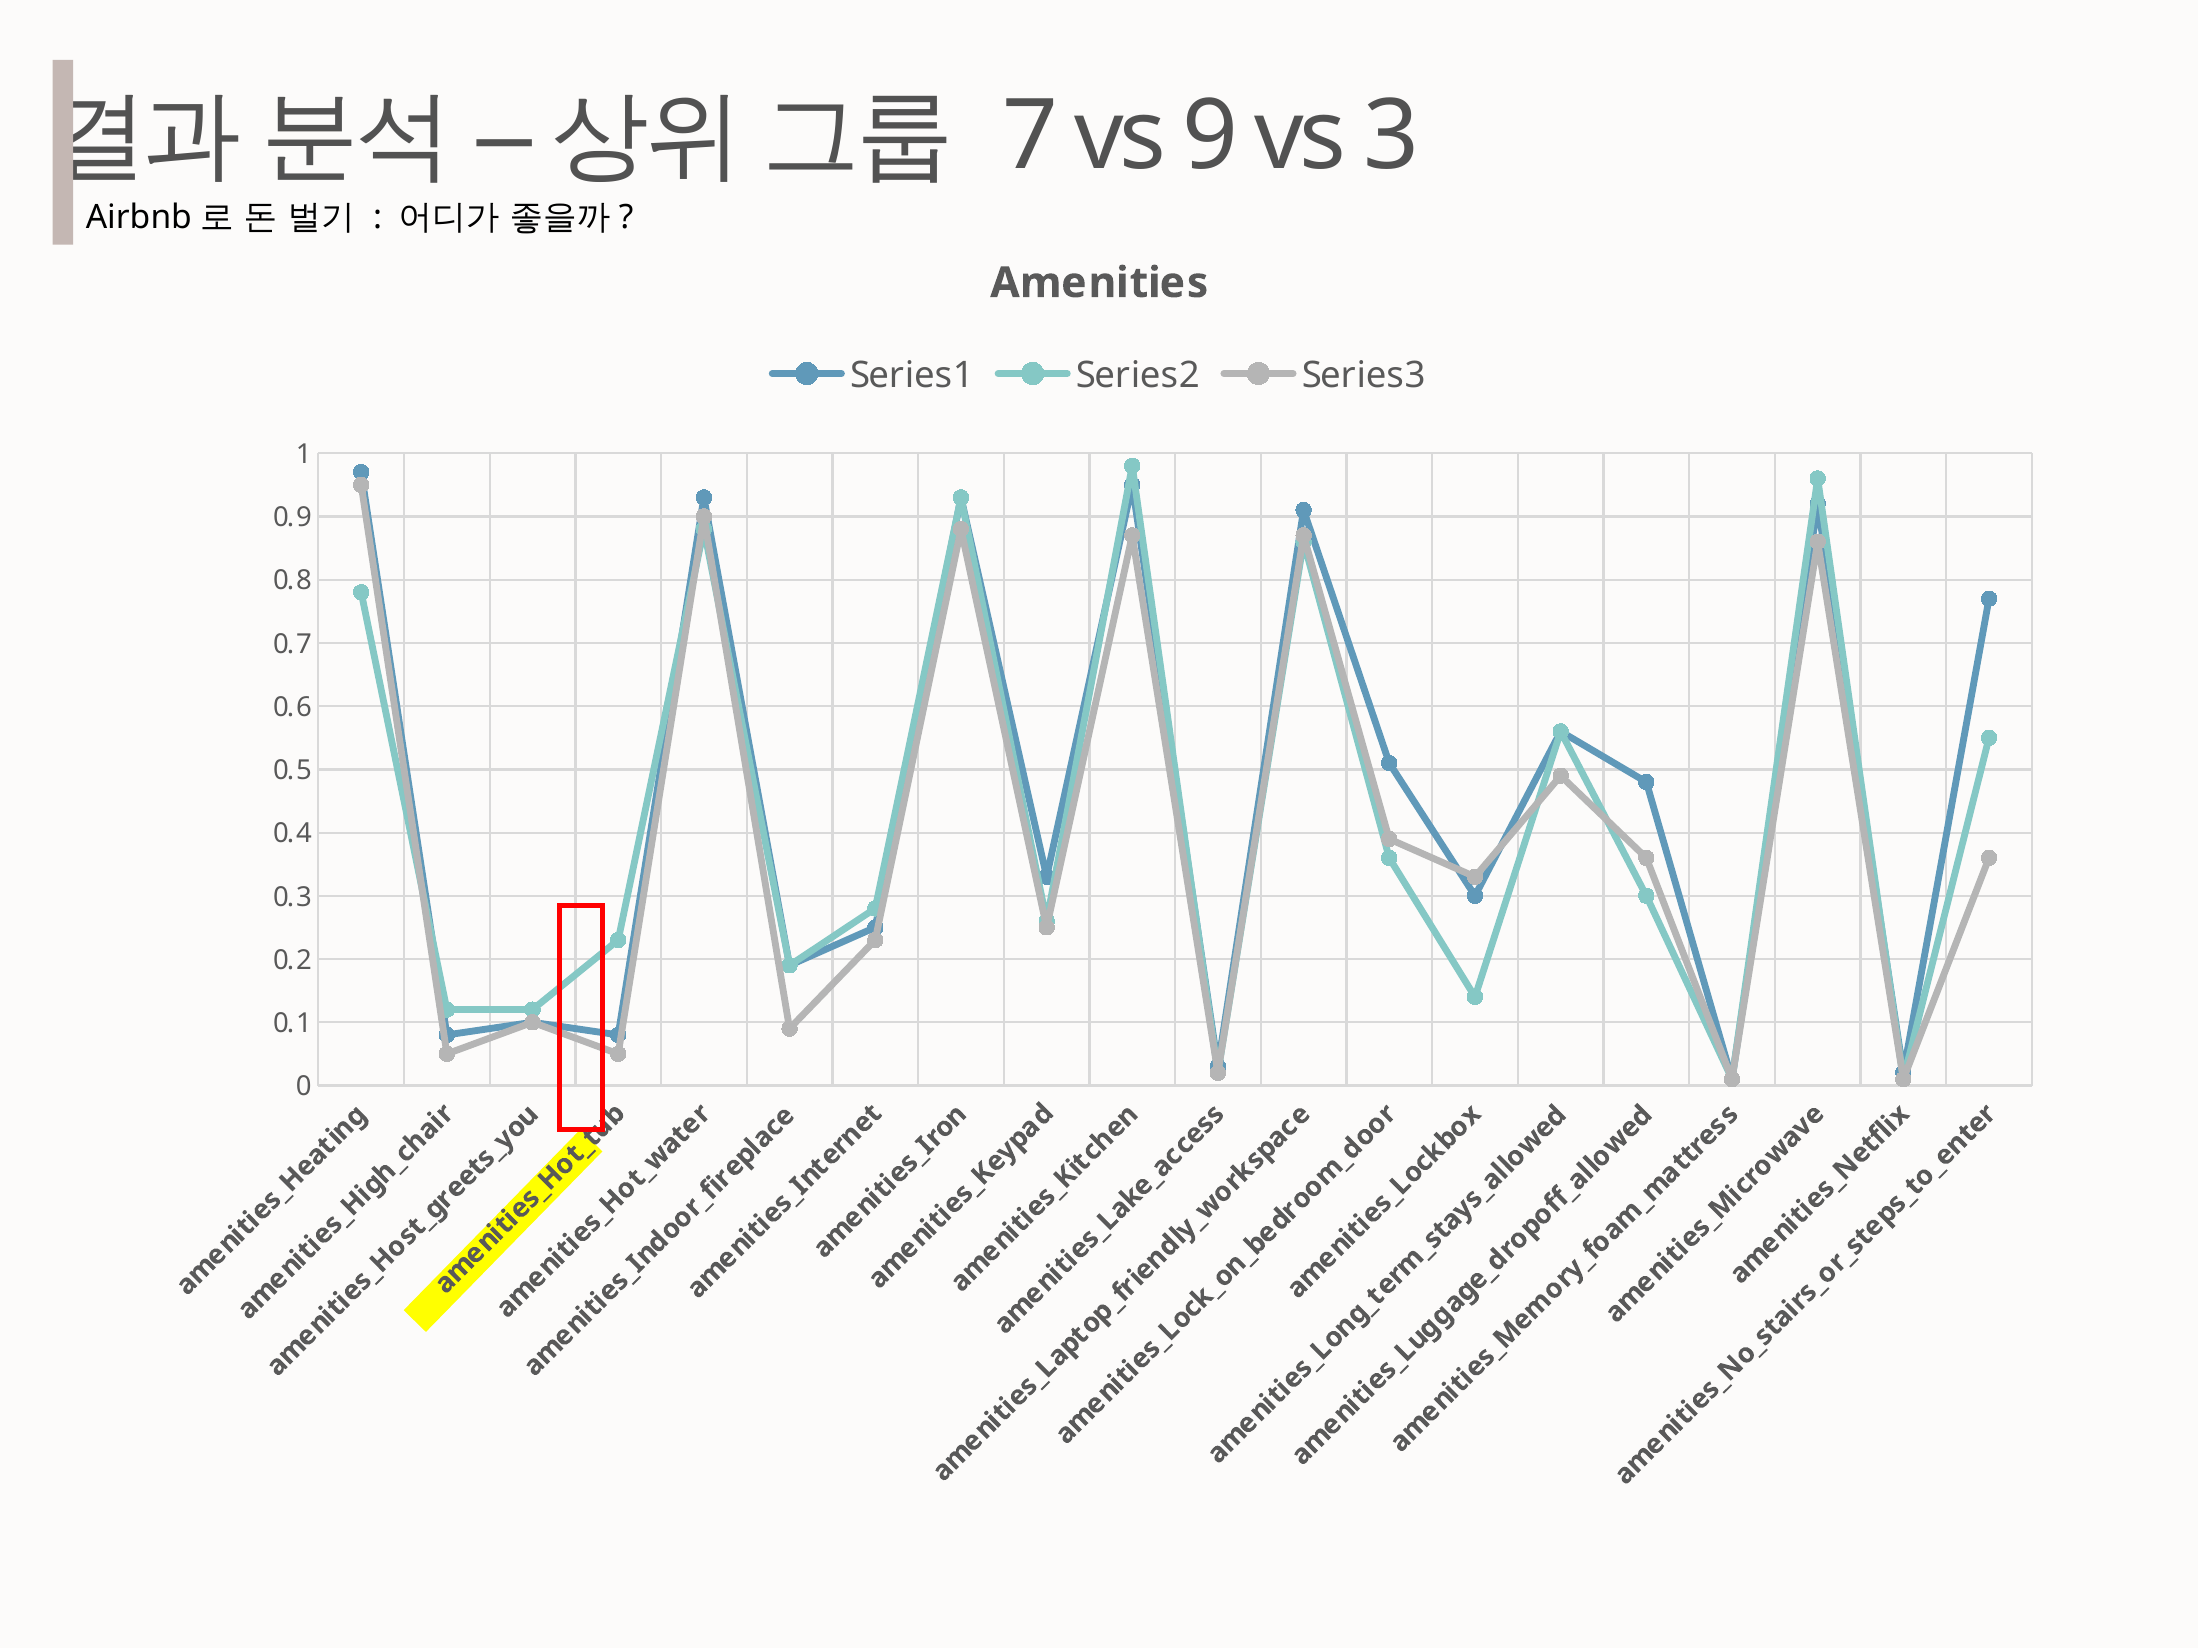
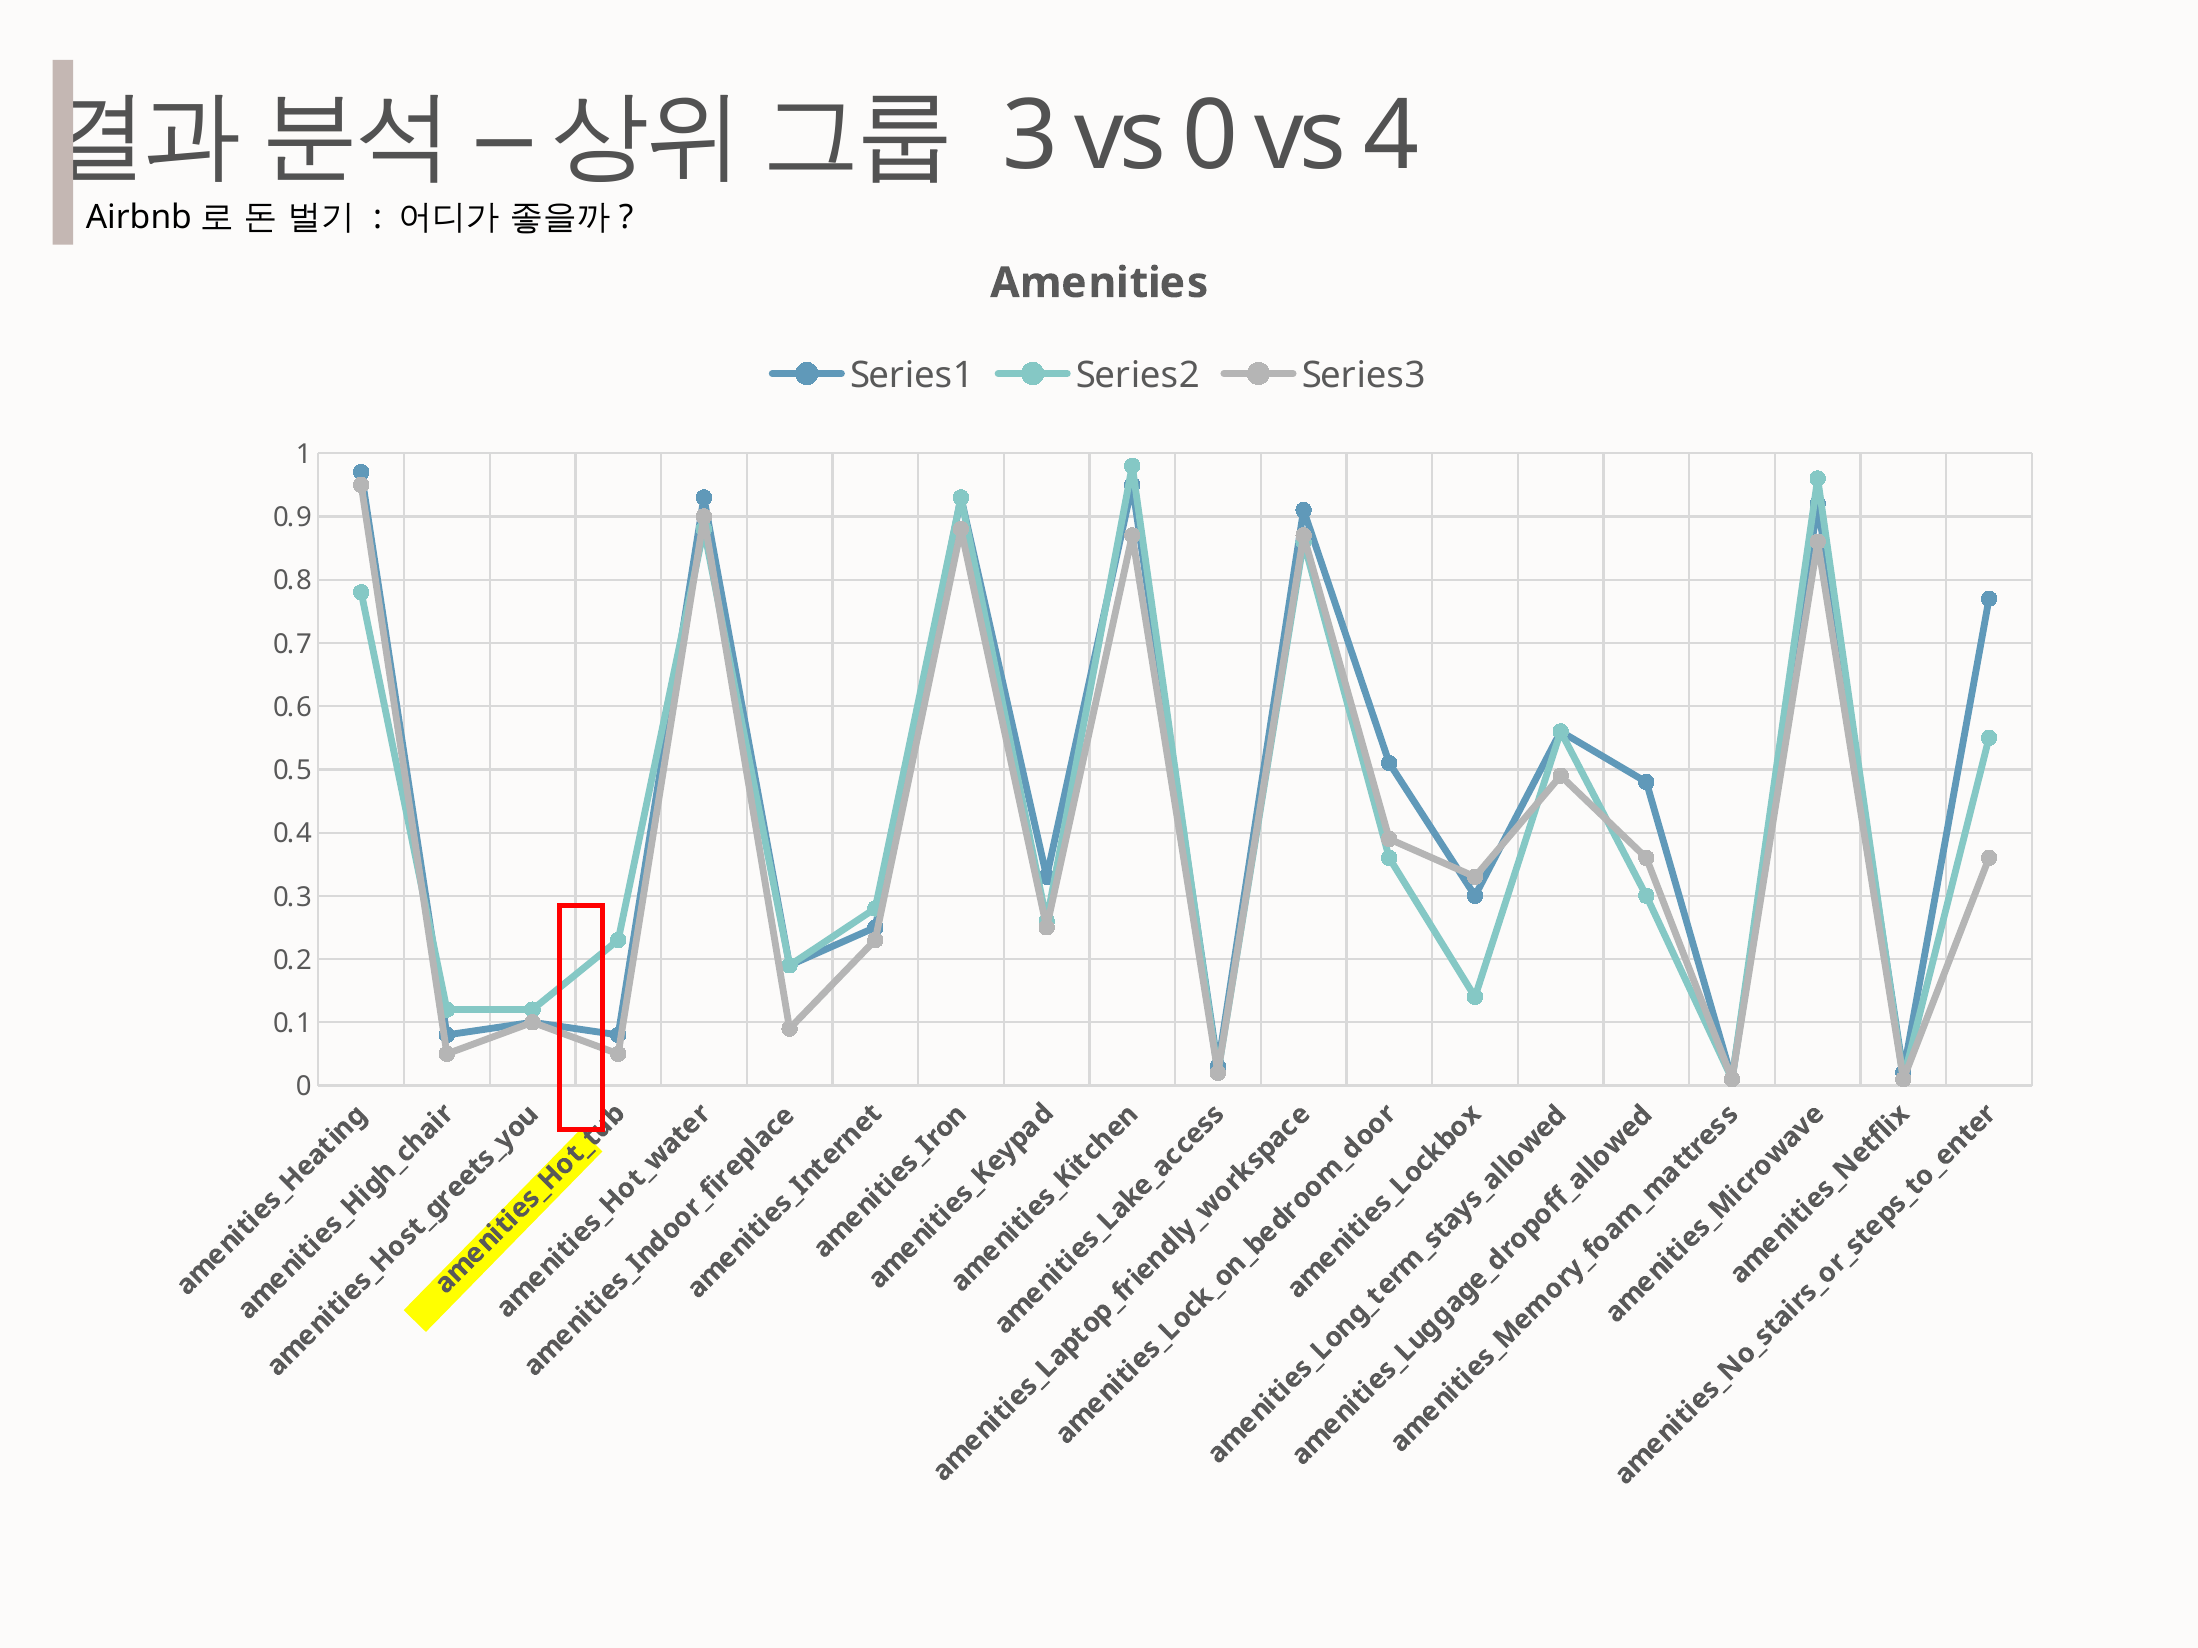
7: 7 -> 3 (1030, 136)
vs 9: 9 -> 0 (1211, 136)
3: 3 -> 4 (1391, 136)
